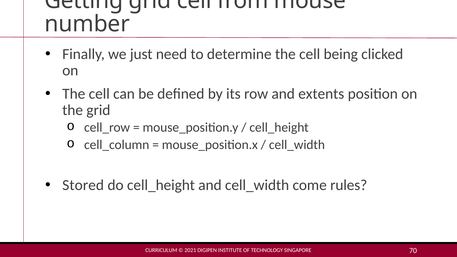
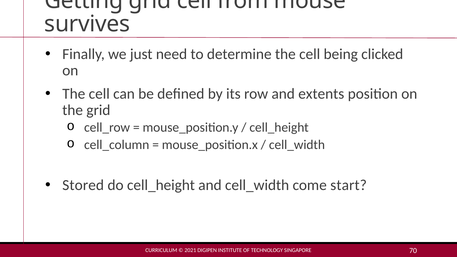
number: number -> survives (87, 24)
rules: rules -> start (349, 185)
